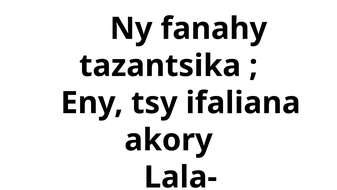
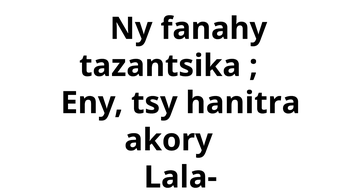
tsy ifaliana: ifaliana -> hanitra (243, 103)
